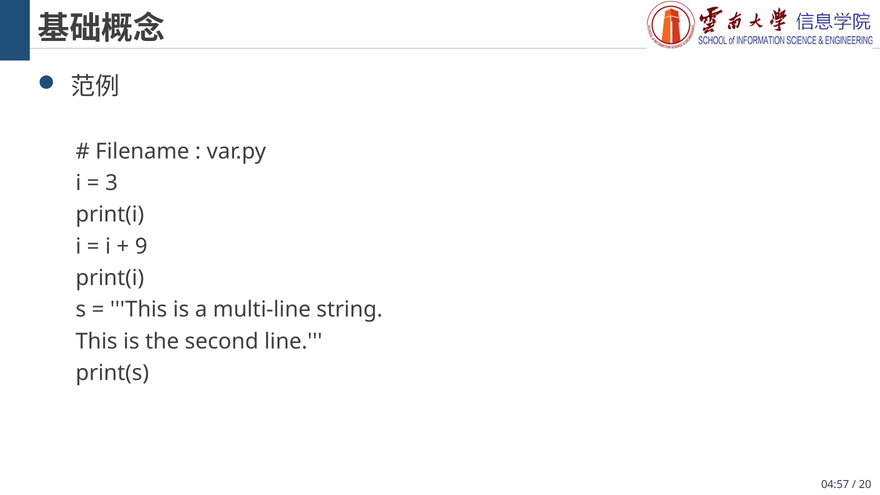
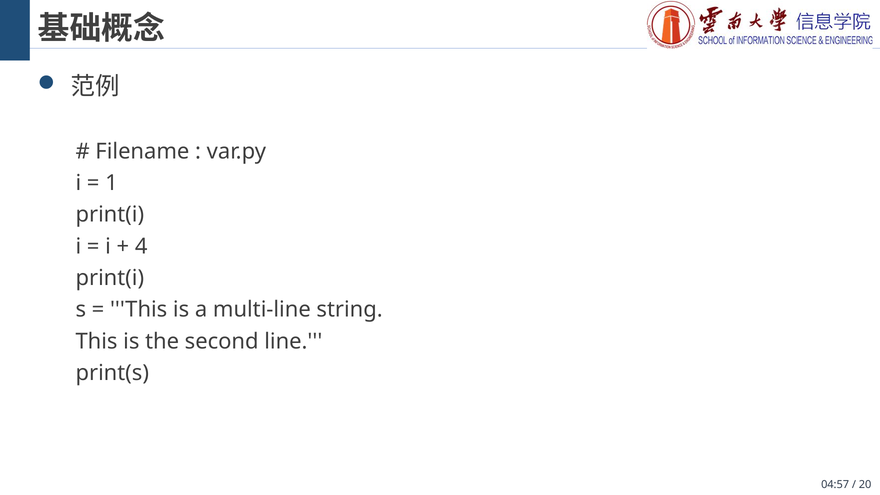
3: 3 -> 1 (111, 183)
9: 9 -> 4 (141, 246)
